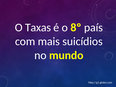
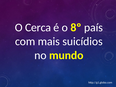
Taxas: Taxas -> Cerca (38, 28)
